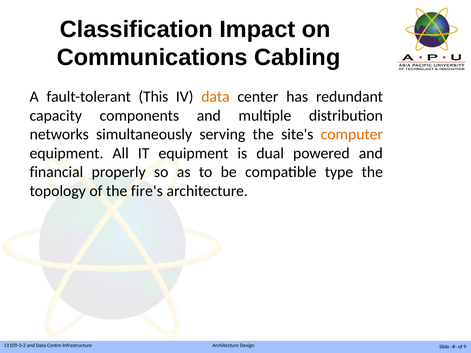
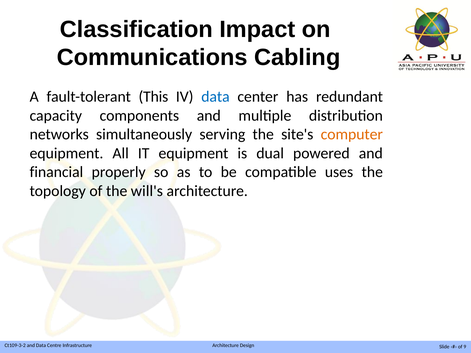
data colour: orange -> blue (215, 97)
type: type -> uses (339, 172)
fire's: fire's -> will's (147, 191)
